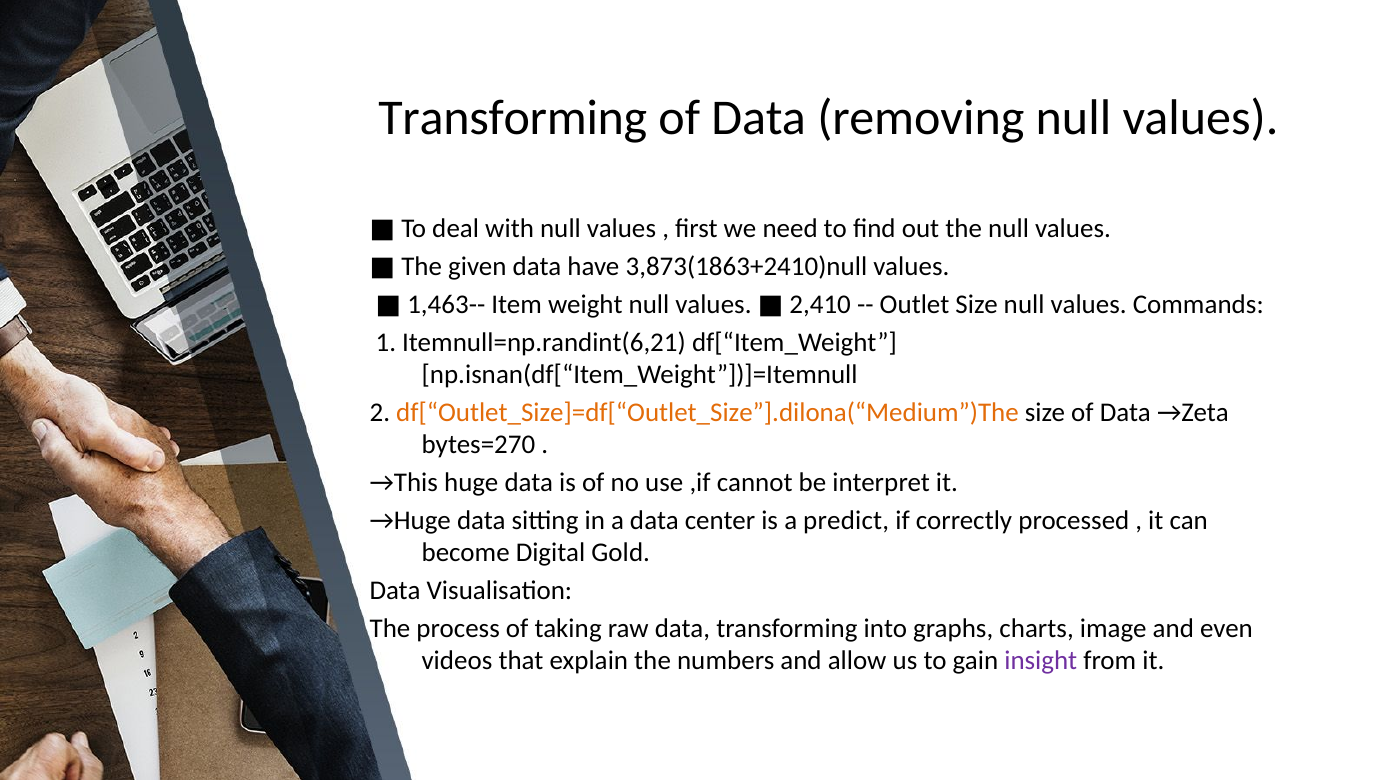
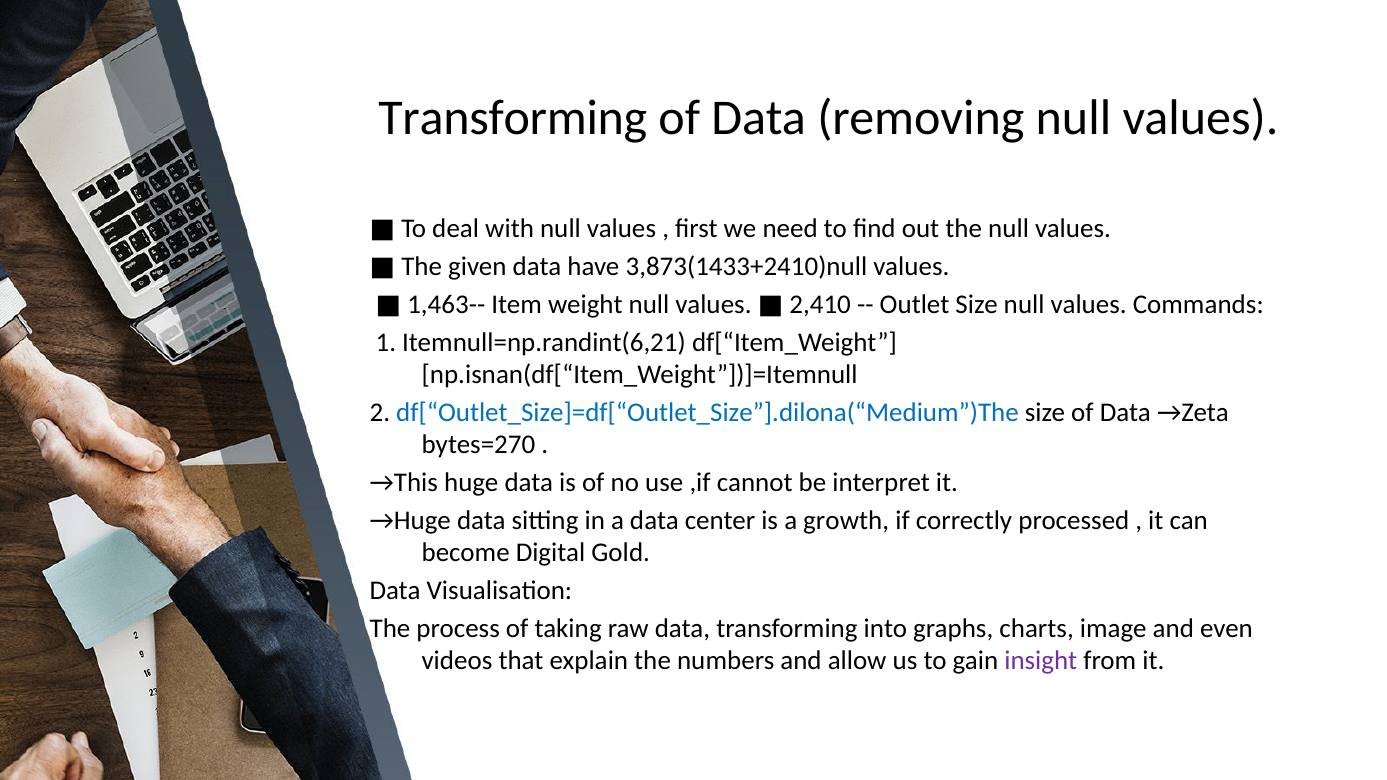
3,873(1863+2410)null: 3,873(1863+2410)null -> 3,873(1433+2410)null (746, 267)
df[“Outlet_Size]=df[“Outlet_Size”].dilona(“Medium”)The colour: orange -> blue (707, 413)
predict: predict -> growth (846, 521)
